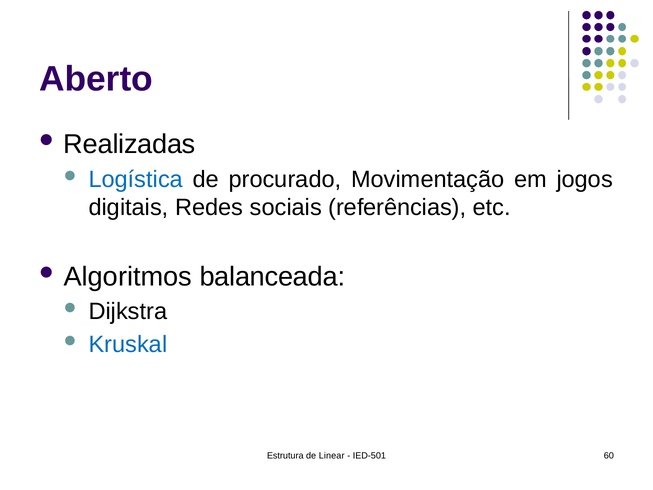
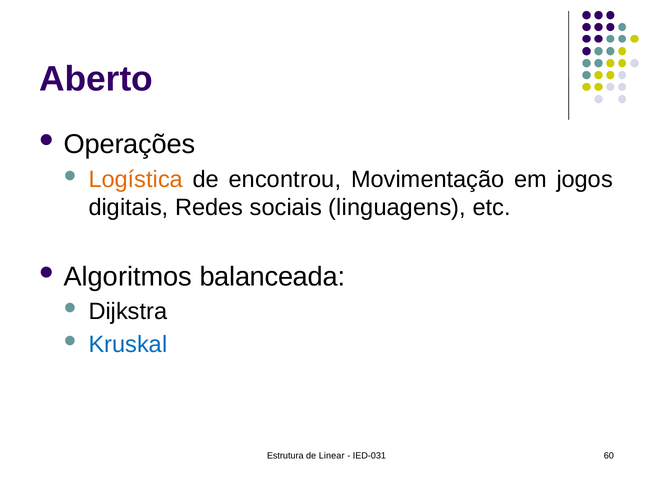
Realizadas: Realizadas -> Operações (129, 144)
Logística colour: blue -> orange (136, 179)
procurado: procurado -> encontrou (285, 179)
referências: referências -> linguagens (397, 207)
IED-501: IED-501 -> IED-031 (369, 456)
